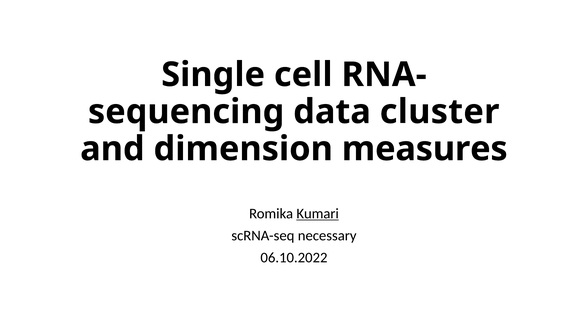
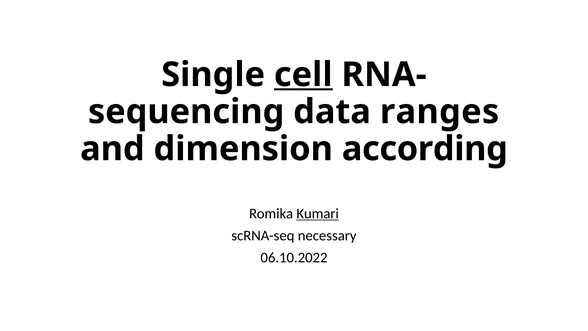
cell underline: none -> present (303, 75)
cluster: cluster -> ranges (440, 112)
measures: measures -> according (425, 149)
